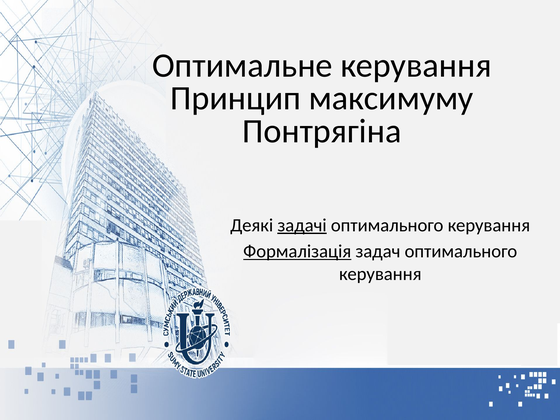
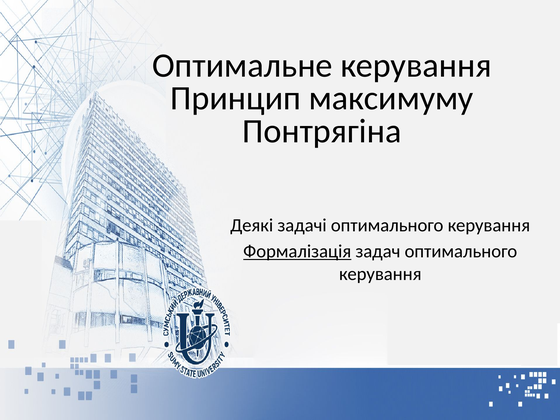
задачі underline: present -> none (302, 225)
